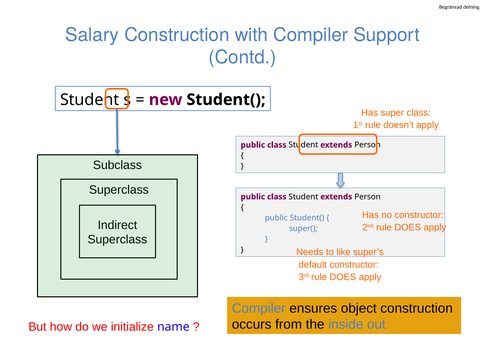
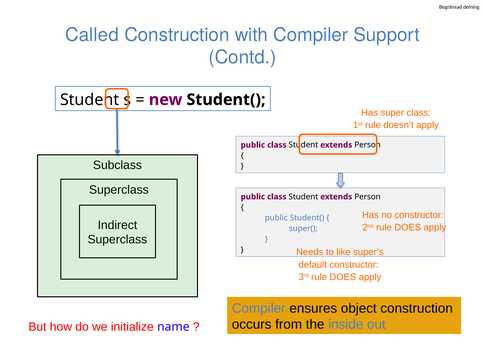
Salary: Salary -> Called (92, 35)
